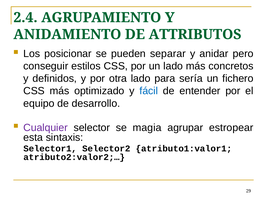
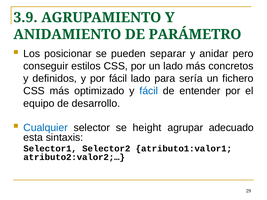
2.4: 2.4 -> 3.9 (25, 18)
ATTRIBUTOS: ATTRIBUTOS -> PARÁMETRO (195, 34)
por otra: otra -> fácil (118, 79)
Cualquier colour: purple -> blue (46, 128)
magia: magia -> height (147, 128)
estropear: estropear -> adecuado (231, 128)
